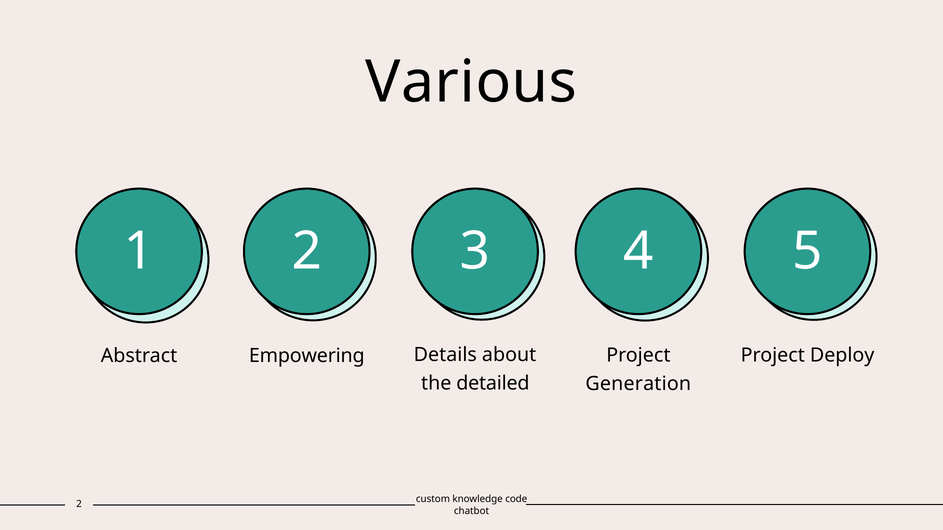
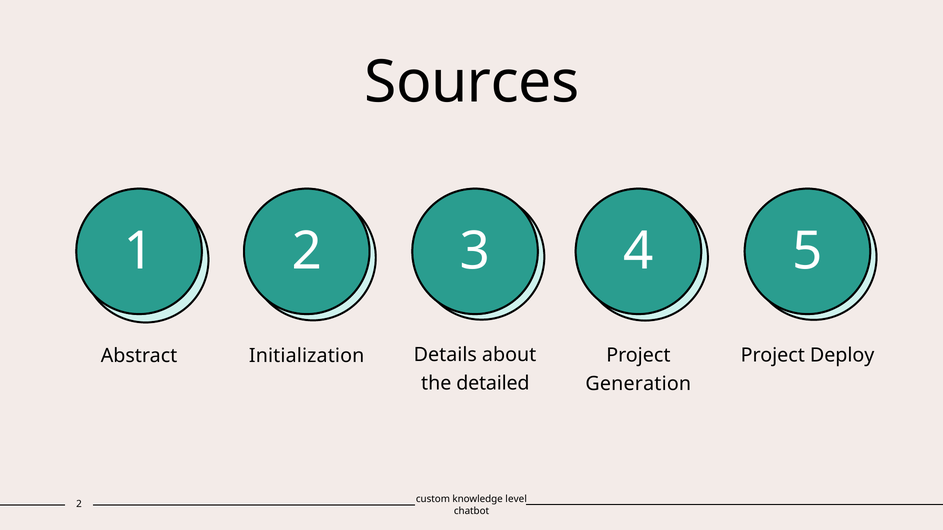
Various: Various -> Sources (472, 83)
Empowering: Empowering -> Initialization (307, 356)
code: code -> level (516, 499)
